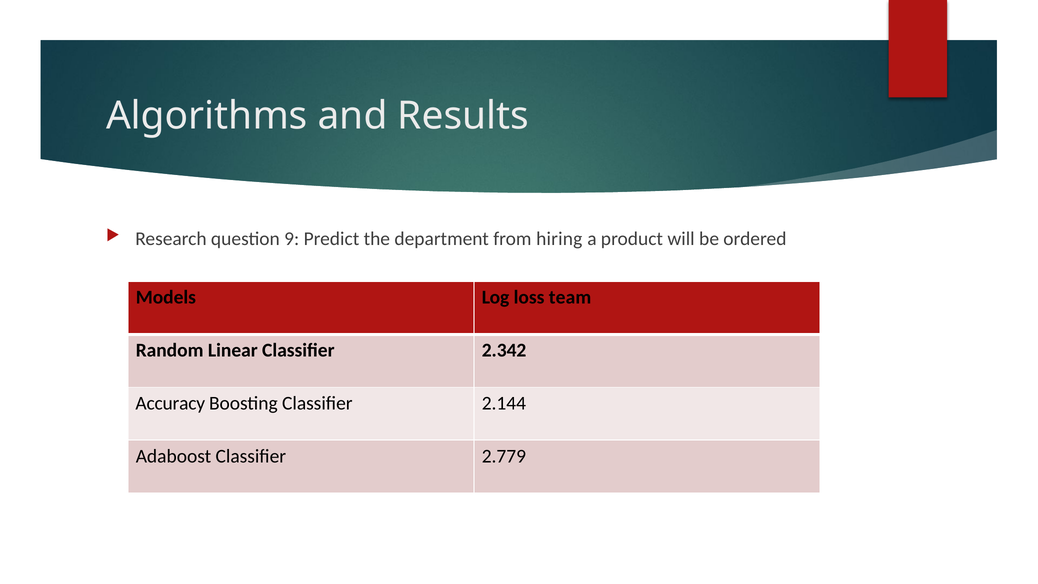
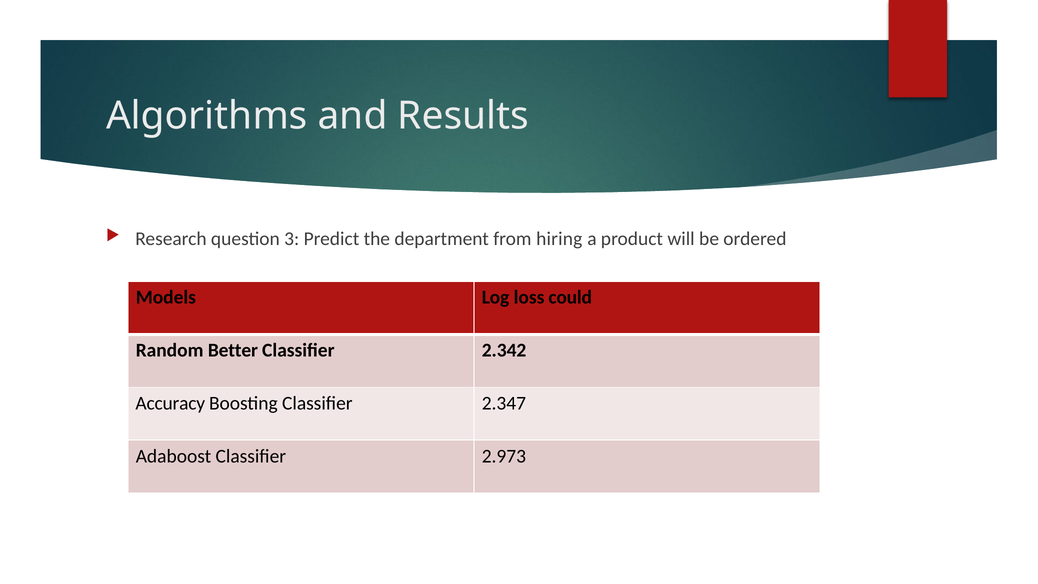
9: 9 -> 3 (292, 239)
team: team -> could (570, 297)
Linear: Linear -> Better (233, 350)
2.144: 2.144 -> 2.347 (504, 403)
2.779: 2.779 -> 2.973 (504, 456)
